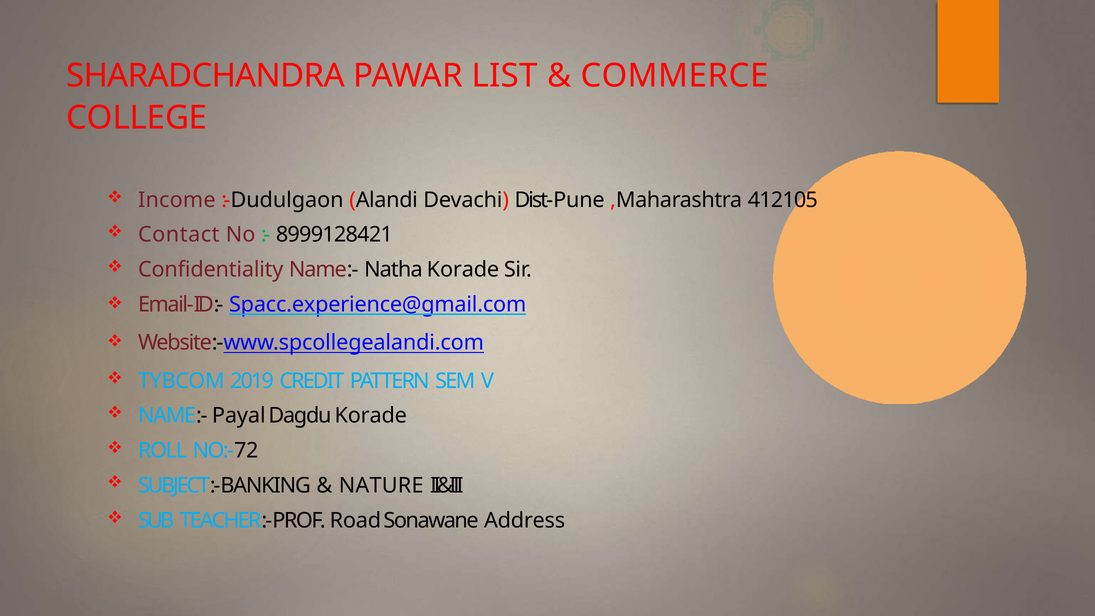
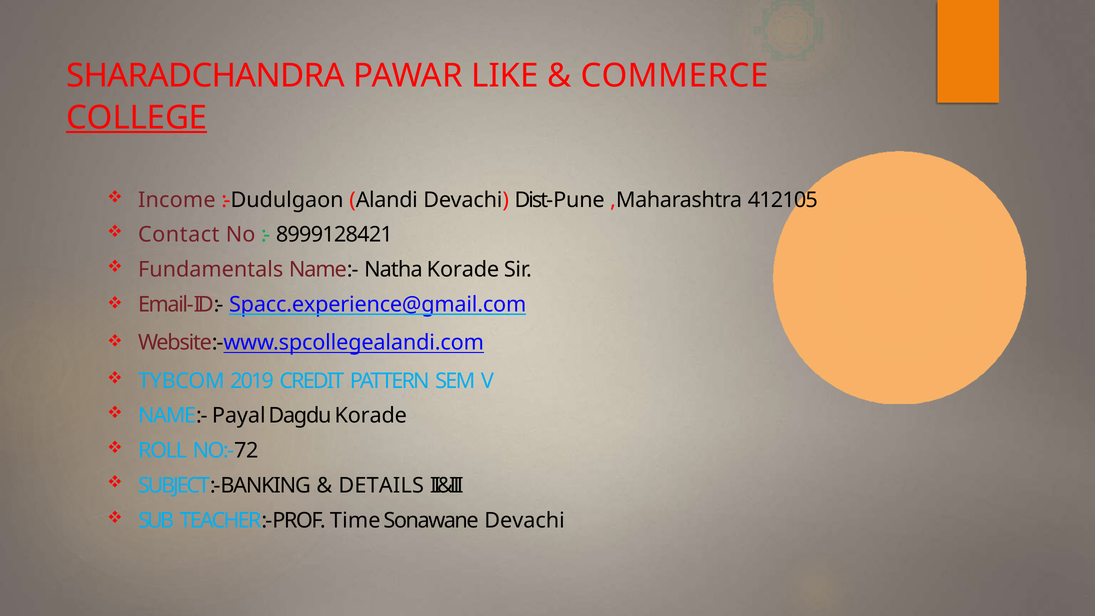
LIST: LIST -> LIKE (505, 76)
COLLEGE underline: none -> present (137, 118)
Confidentiality: Confidentiality -> Fundamentals (211, 270)
NATURE: NATURE -> DETAILS (381, 485)
Road: Road -> Time (355, 520)
Sonawane Address: Address -> Devachi (524, 520)
